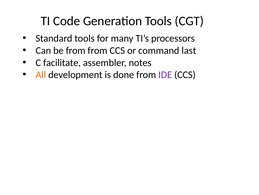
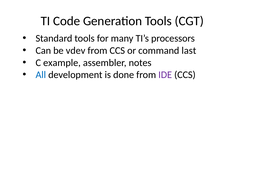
be from: from -> vdev (76, 50)
facilitate: facilitate -> example (62, 62)
All colour: orange -> blue (41, 75)
